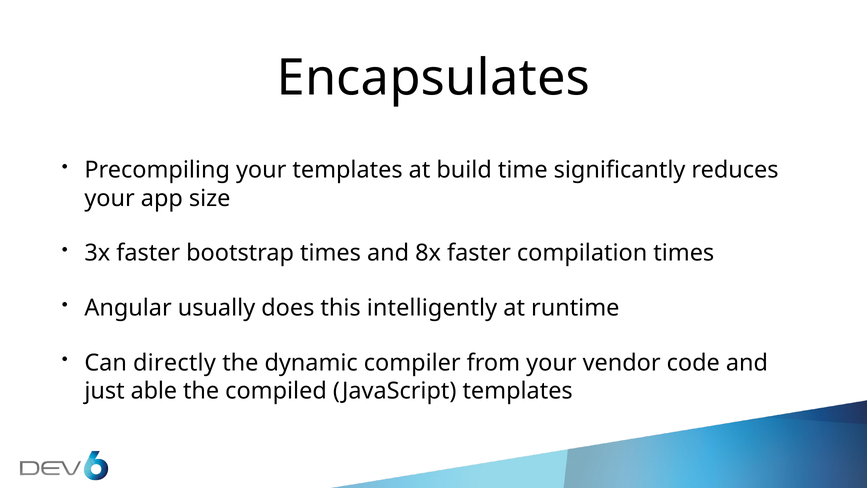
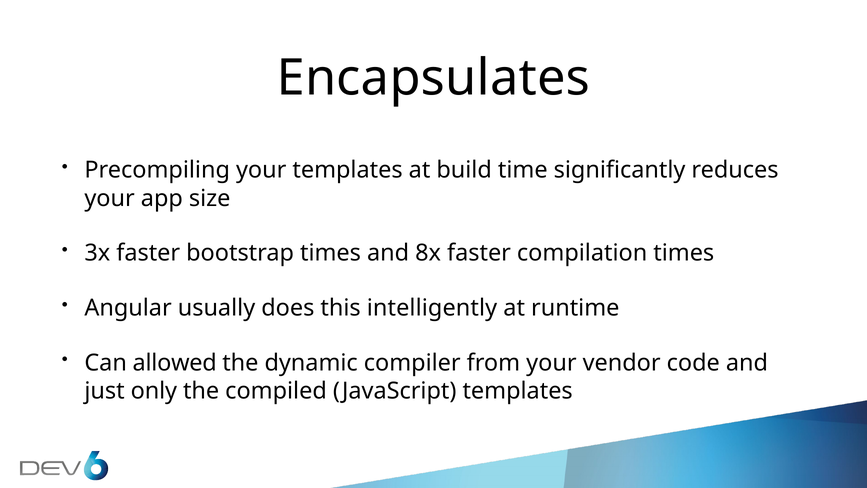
directly: directly -> allowed (175, 363)
able: able -> only (154, 391)
